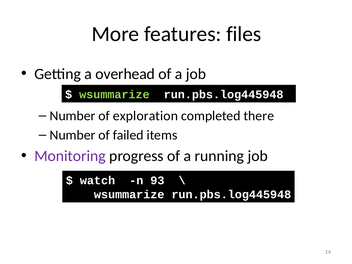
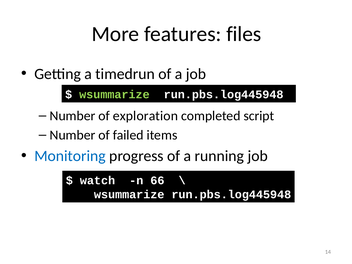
overhead: overhead -> timedrun (125, 74)
there: there -> script (259, 116)
Monitoring colour: purple -> blue (70, 156)
93: 93 -> 66 (157, 180)
